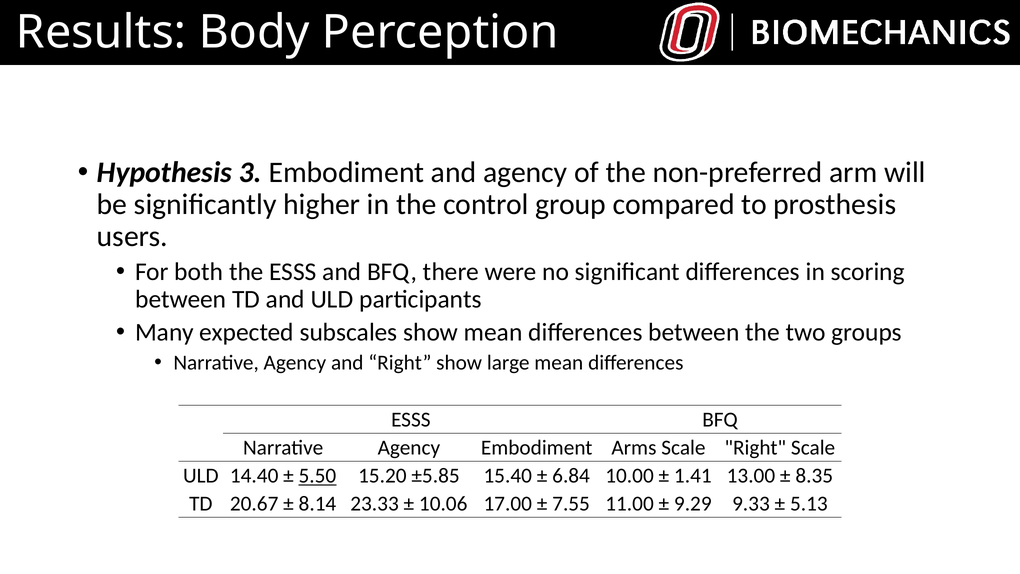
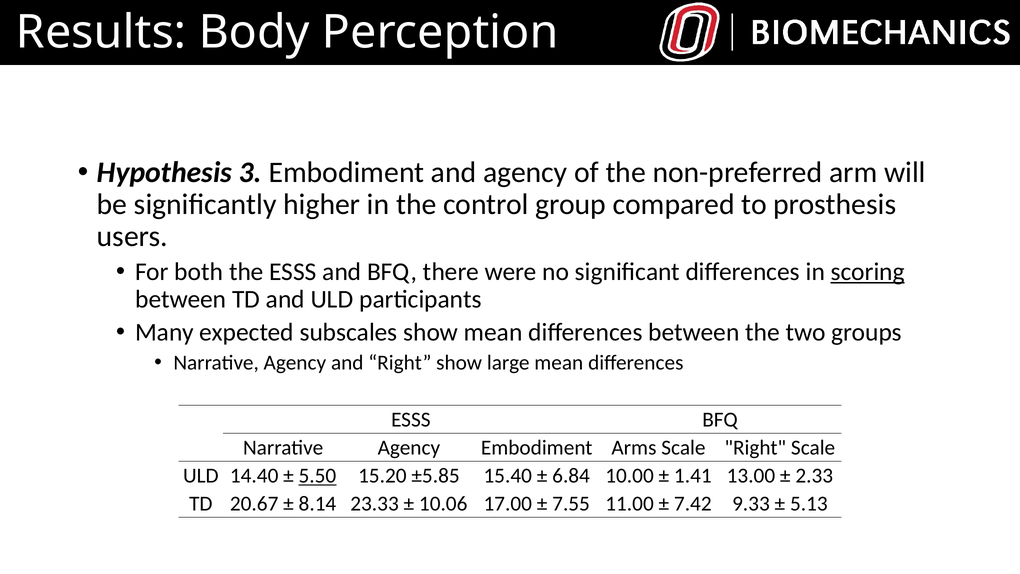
scoring underline: none -> present (868, 272)
8.35: 8.35 -> 2.33 (814, 476)
9.29: 9.29 -> 7.42 (693, 503)
